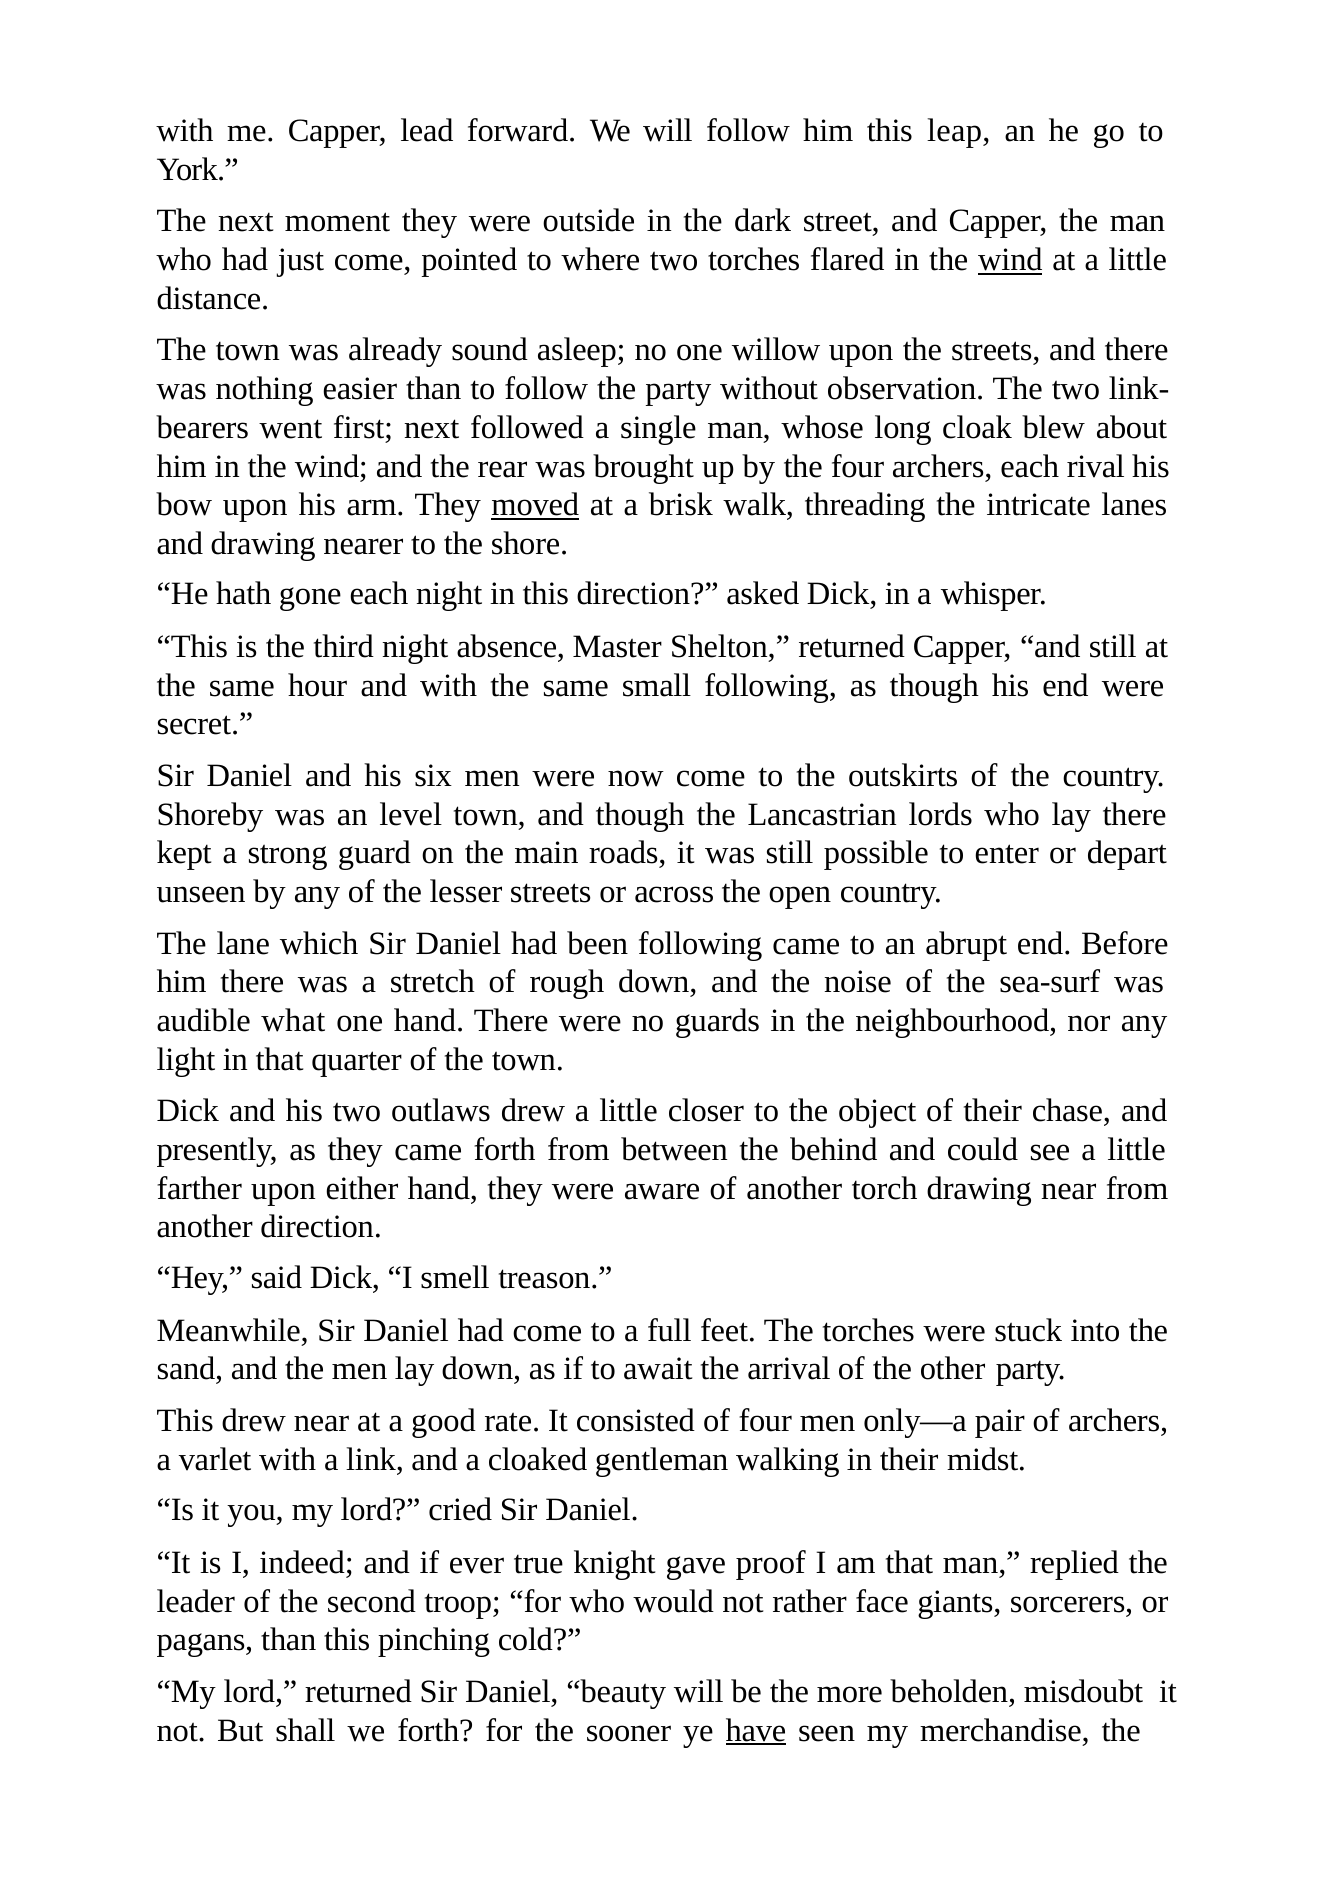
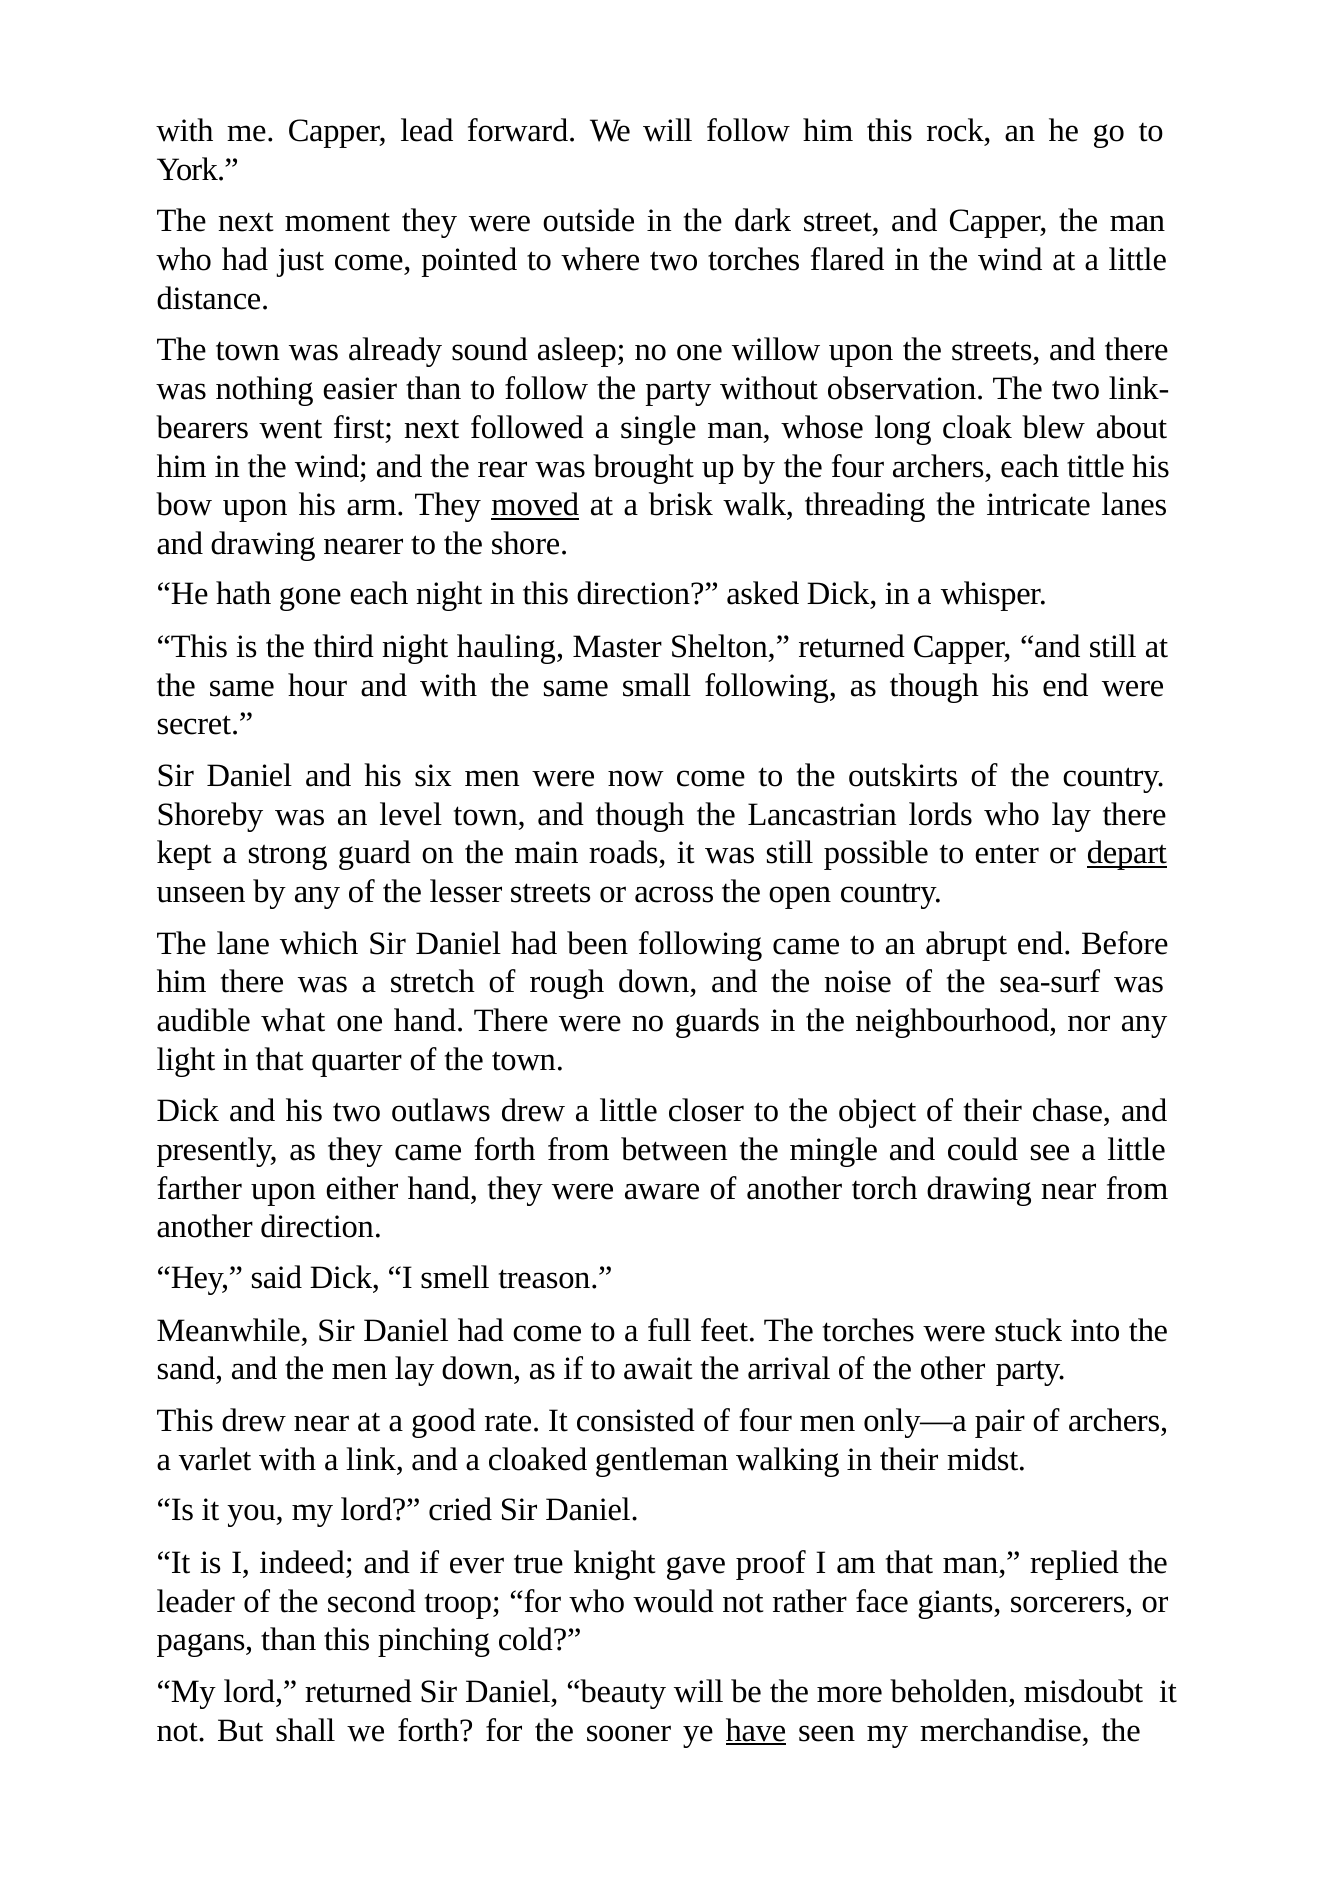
leap: leap -> rock (959, 131)
wind underline: present -> none (1010, 260)
rival: rival -> tittle (1096, 466)
absence: absence -> hauling (511, 646)
depart underline: none -> present (1127, 853)
behind: behind -> mingle (834, 1149)
